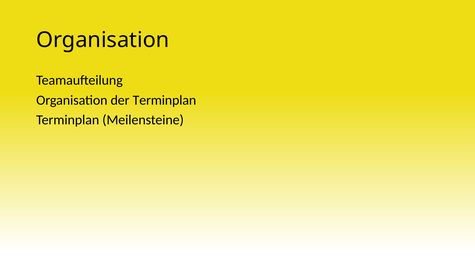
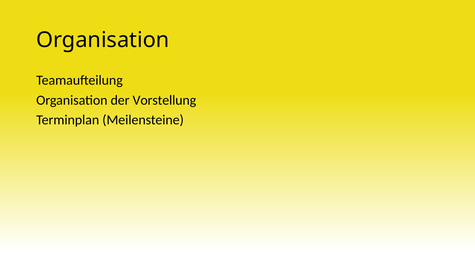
der Terminplan: Terminplan -> Vorstellung (164, 100)
